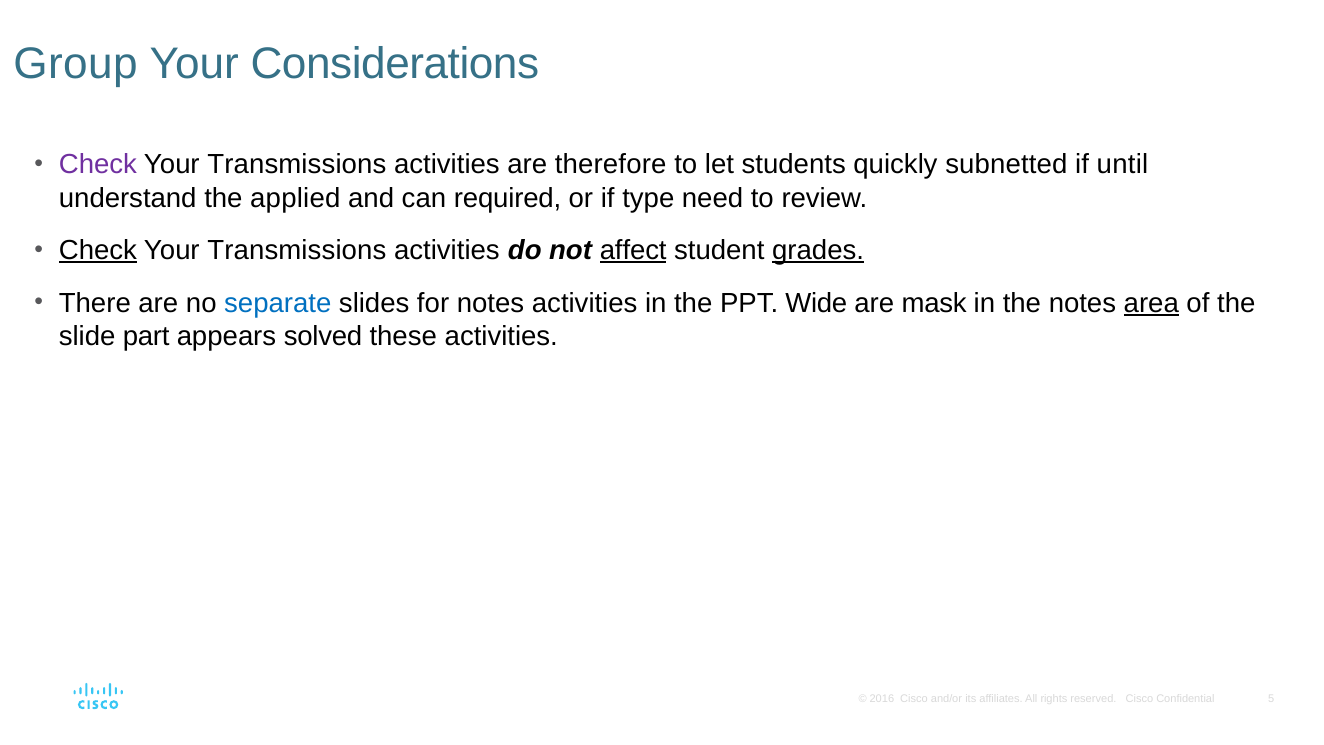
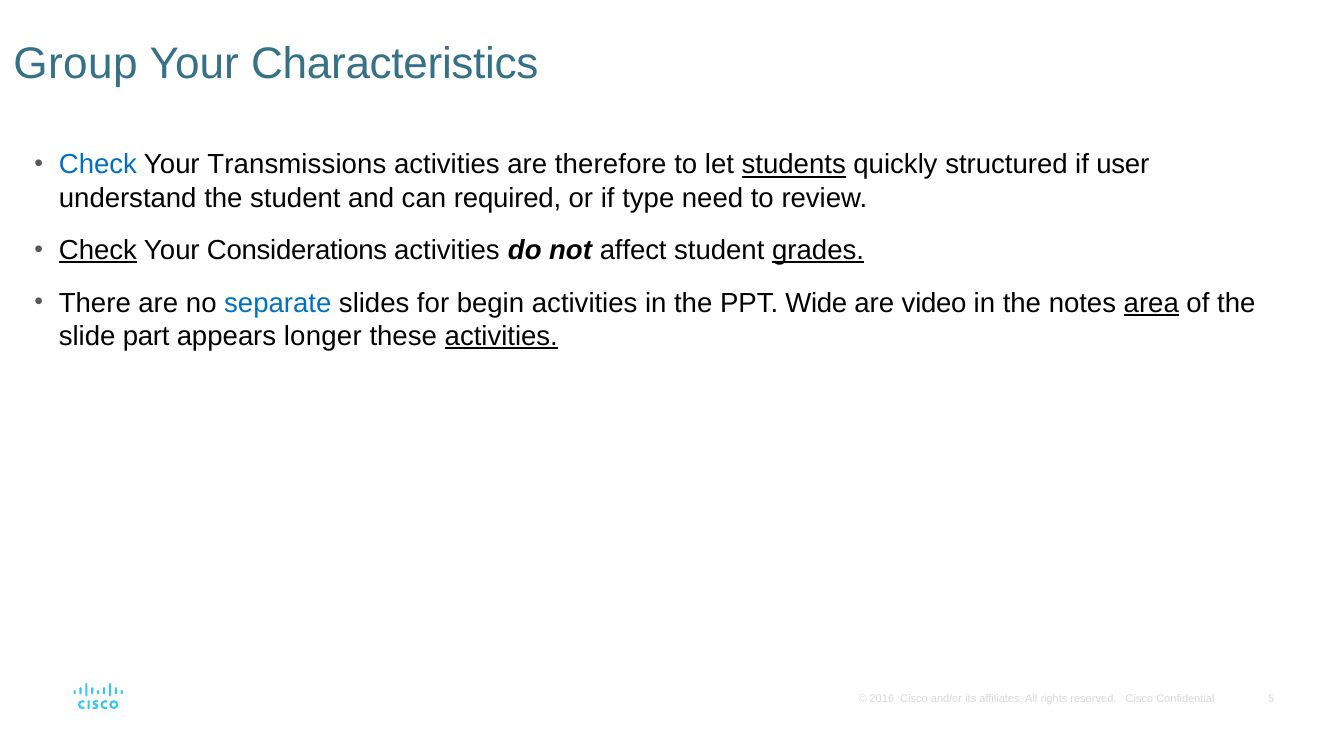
Considerations: Considerations -> Characteristics (395, 64)
Check colour: purple -> blue (98, 165)
students underline: none -> present (794, 165)
subnetted: subnetted -> structured (1006, 165)
until: until -> user (1123, 165)
the applied: applied -> student (295, 198)
Transmissions: Transmissions -> Considerations (297, 250)
affect underline: present -> none (633, 250)
for notes: notes -> begin (490, 303)
mask: mask -> video (934, 303)
solved: solved -> longer (323, 336)
activities underline: none -> present (501, 336)
